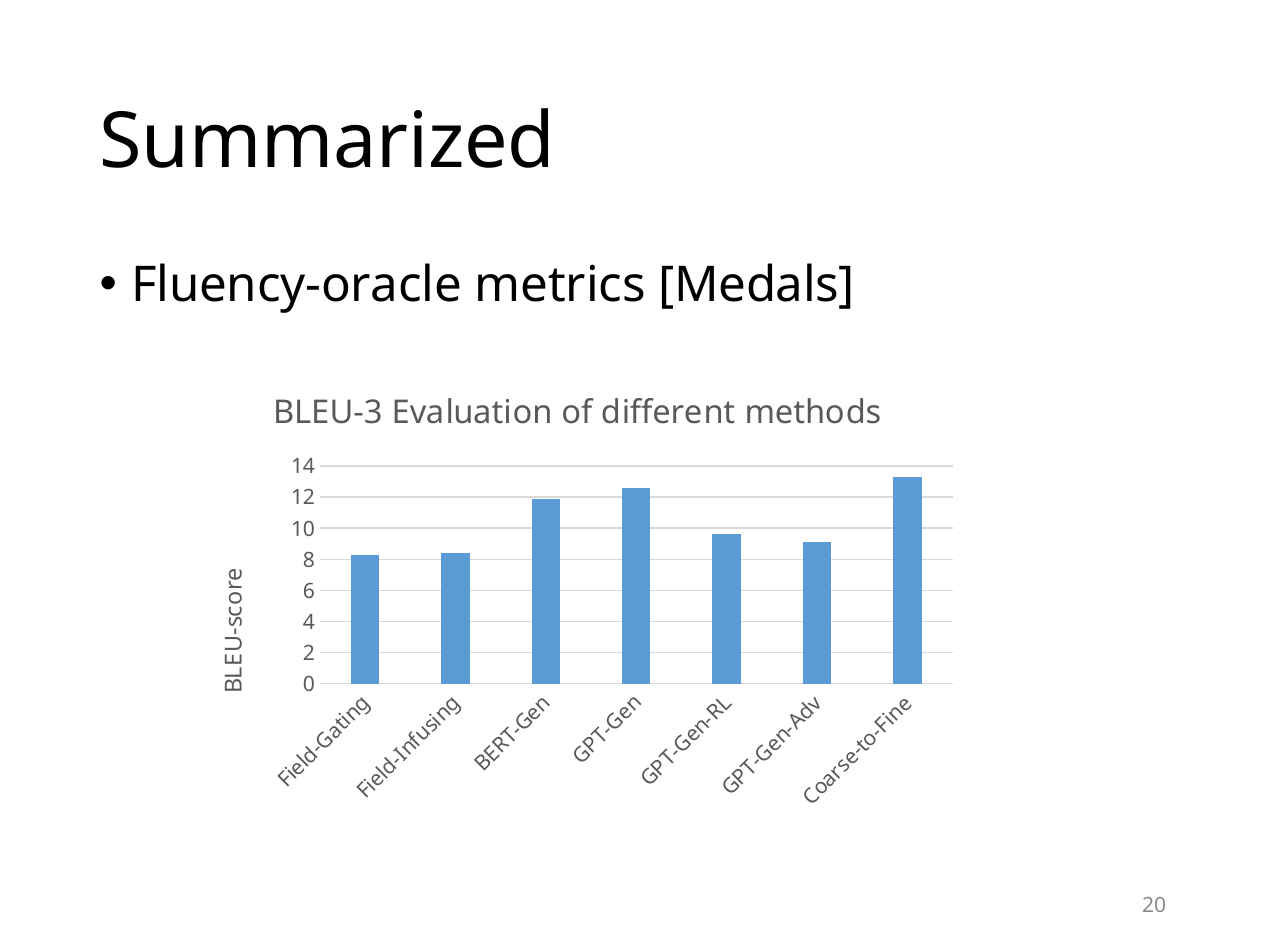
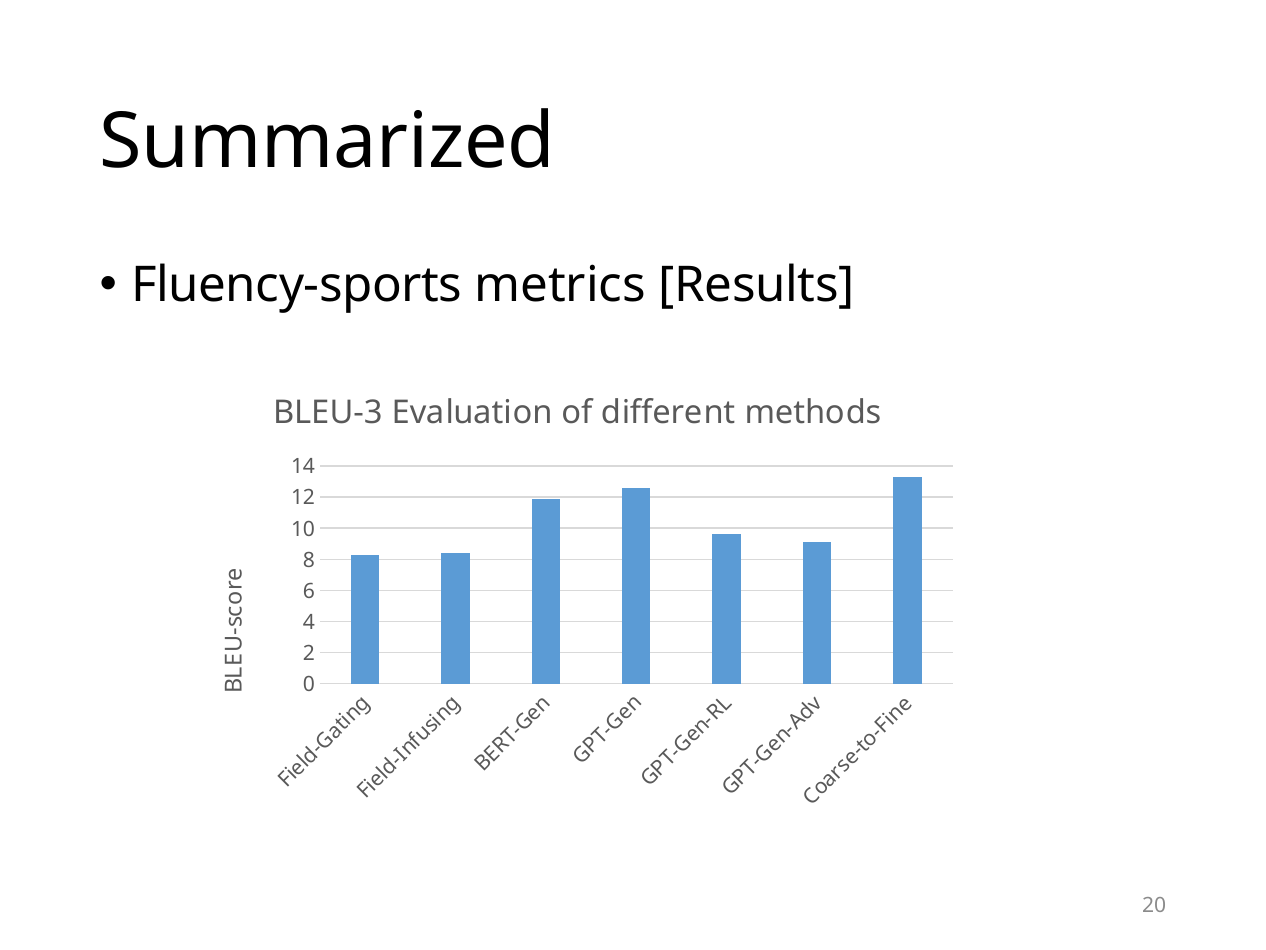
Fluency-oracle: Fluency-oracle -> Fluency-sports (297, 285)
Medals: Medals -> Results (757, 285)
